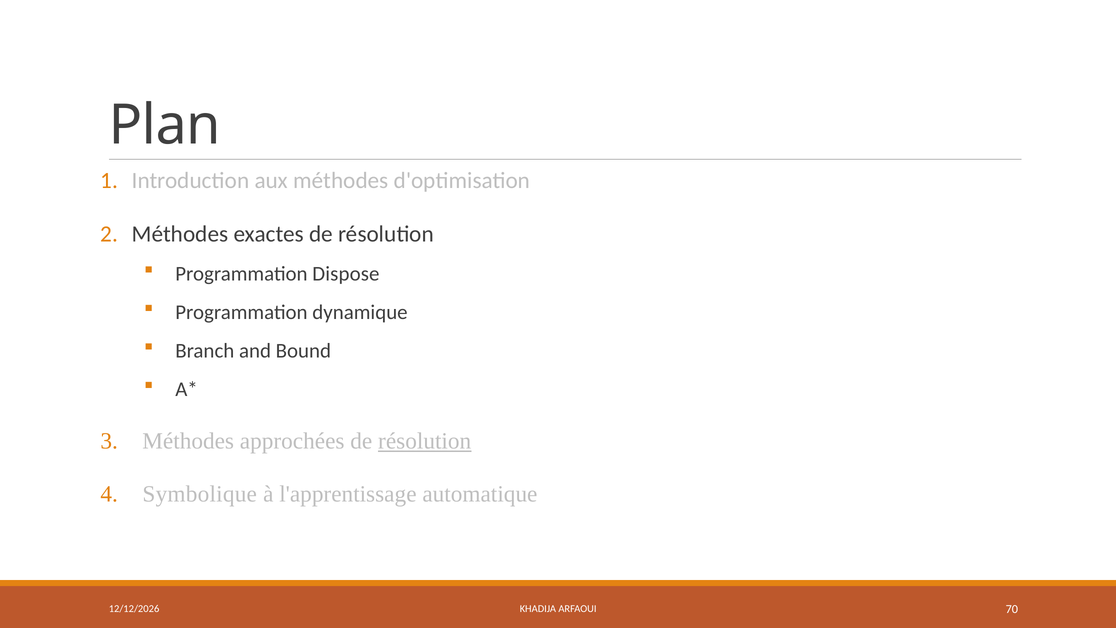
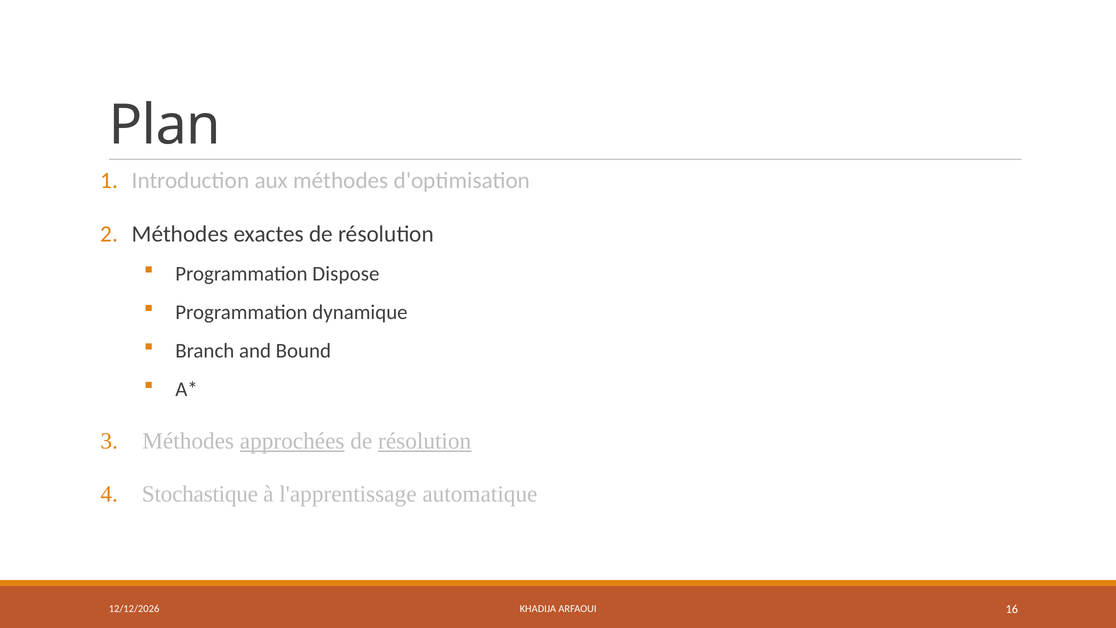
approchées underline: none -> present (292, 441)
Symbolique: Symbolique -> Stochastique (200, 494)
70: 70 -> 16 (1012, 609)
